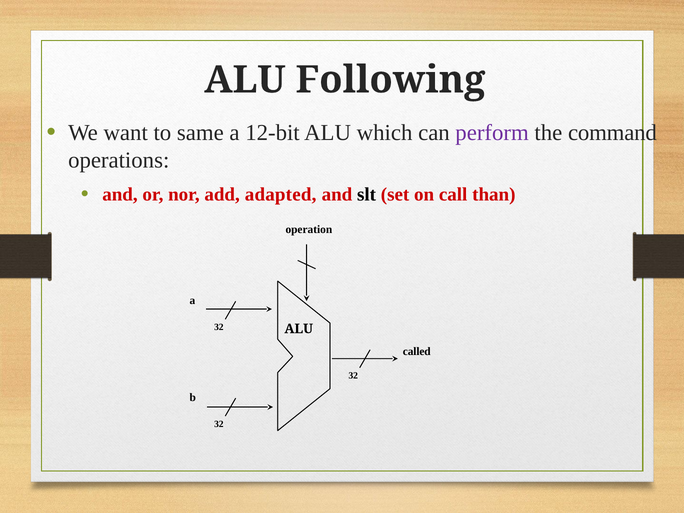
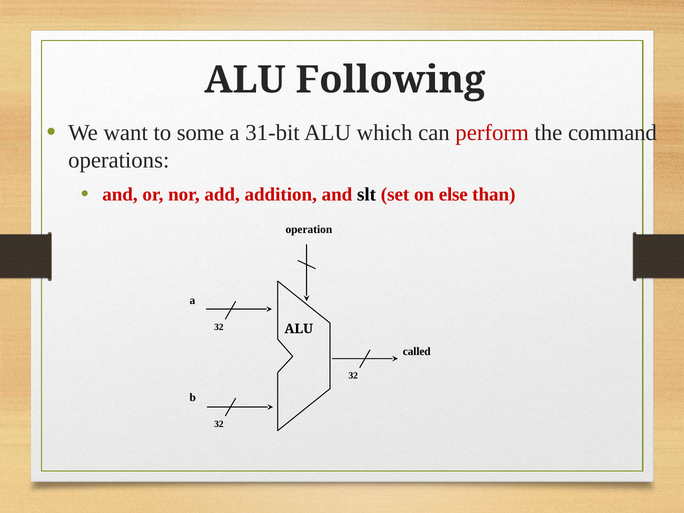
same: same -> some (200, 133)
12-bit: 12-bit -> 31-bit (272, 133)
perform colour: purple -> red (492, 133)
adapted: adapted -> addition (281, 194)
call: call -> else (453, 194)
